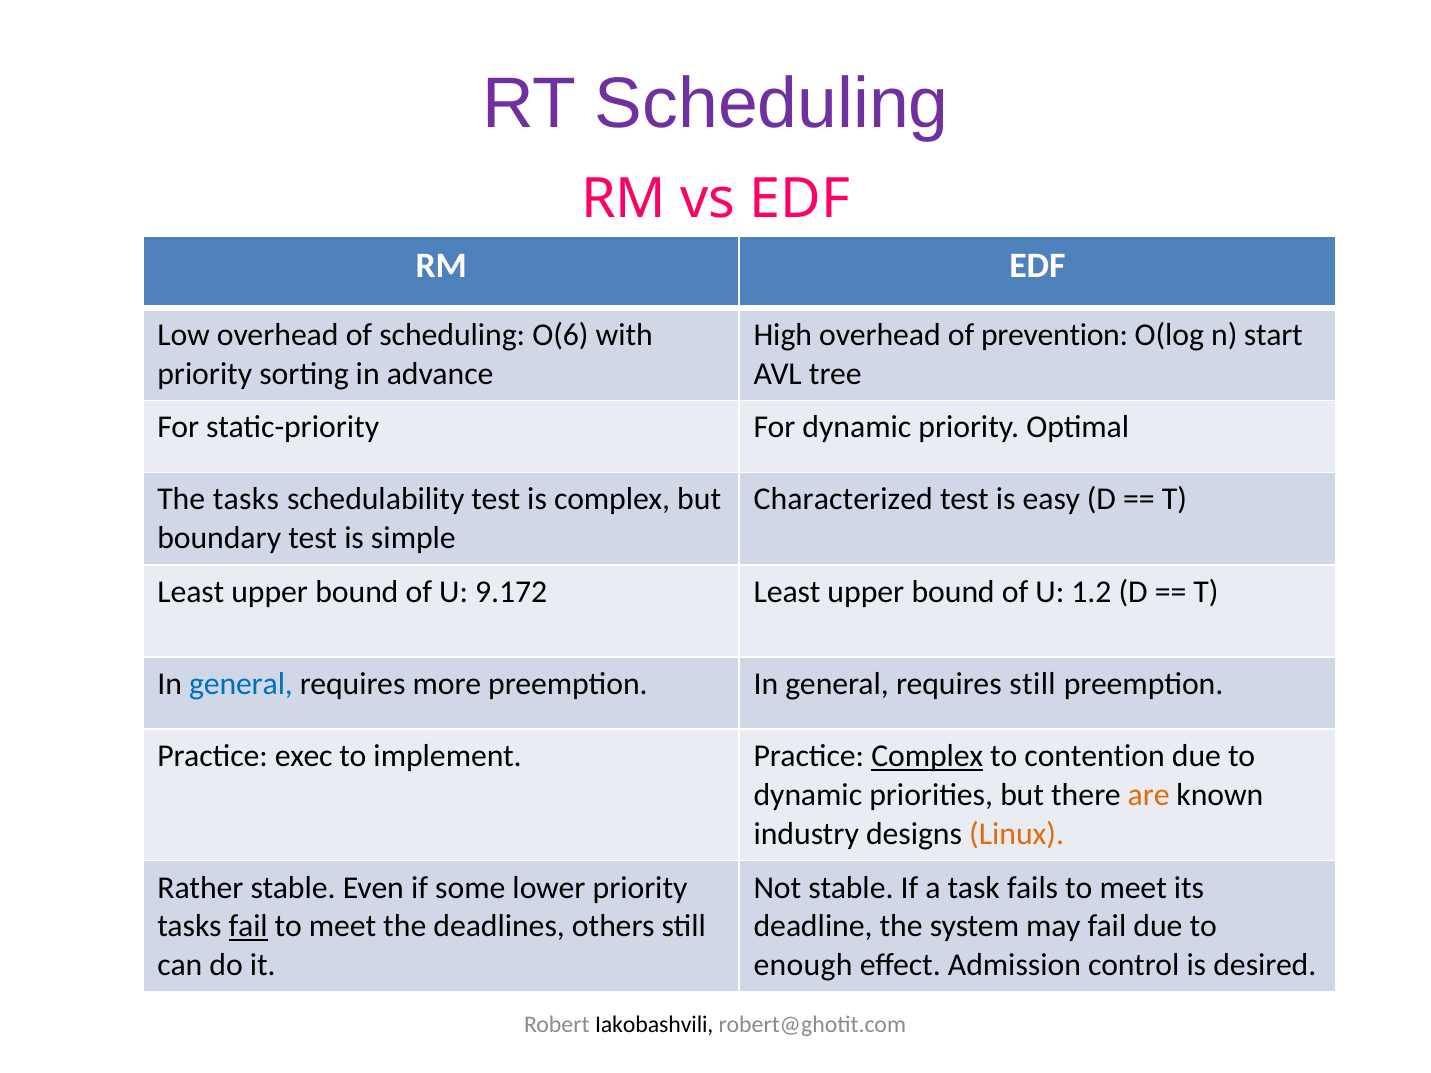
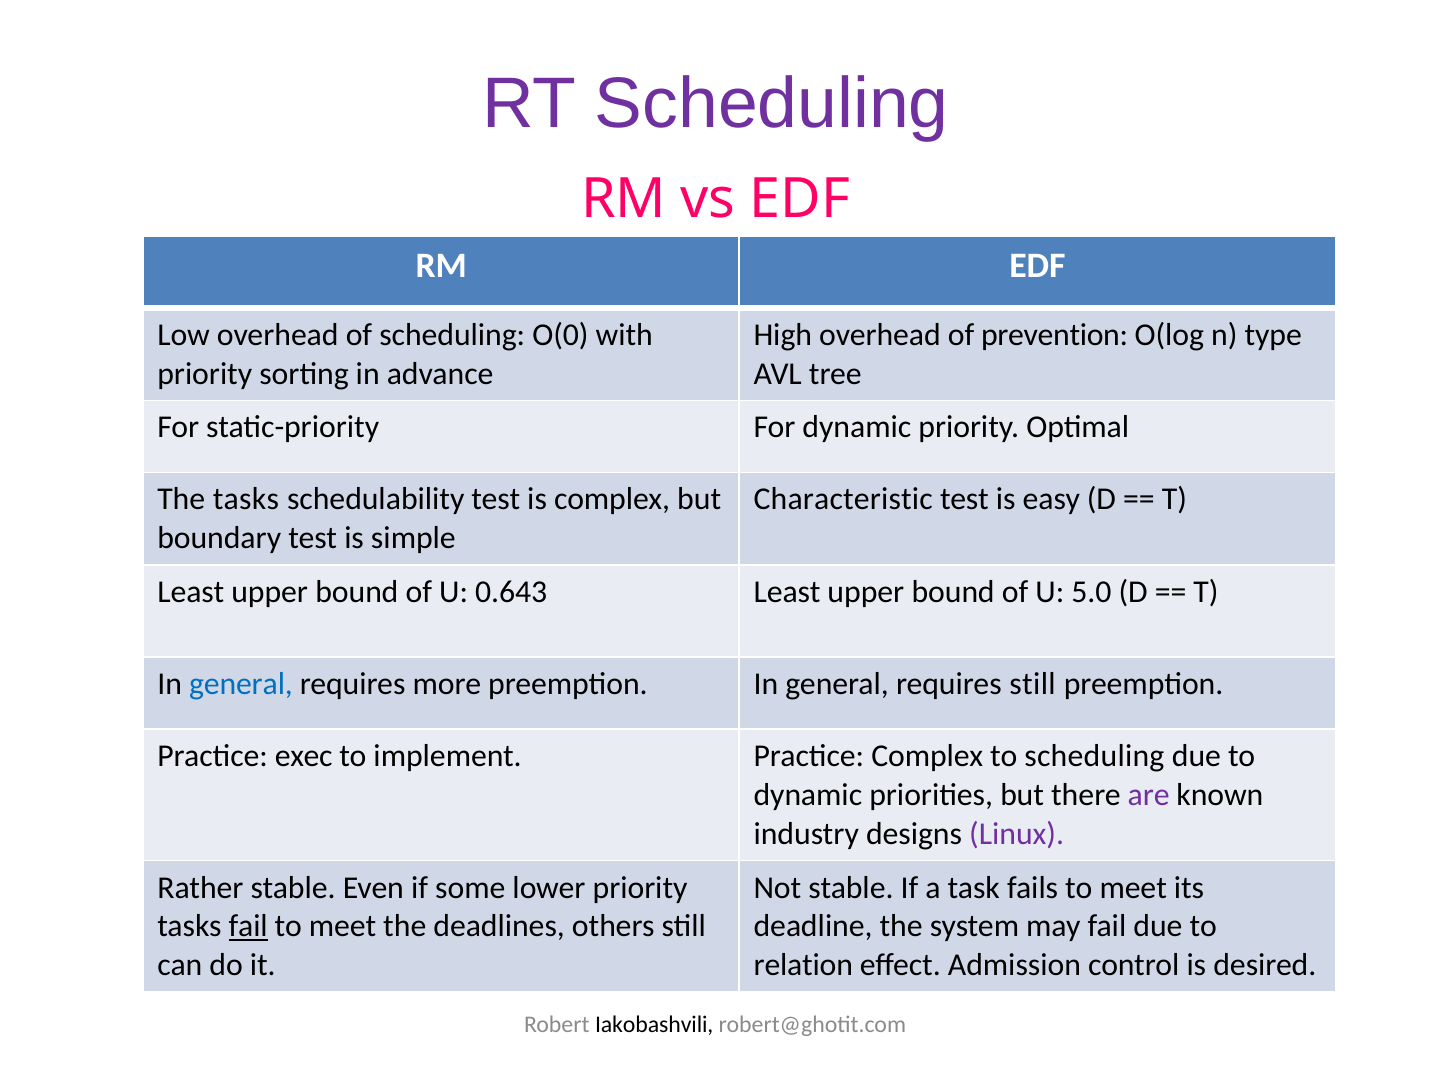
O(6: O(6 -> O(0 (560, 335)
start: start -> type (1273, 335)
Characterized: Characterized -> Characteristic (843, 499)
9.172: 9.172 -> 0.643 (511, 592)
1.2: 1.2 -> 5.0 (1091, 592)
Complex underline: present -> none (927, 756)
to contention: contention -> scheduling (1094, 756)
are colour: orange -> purple (1149, 795)
Linux colour: orange -> purple (1017, 834)
enough: enough -> relation (803, 966)
